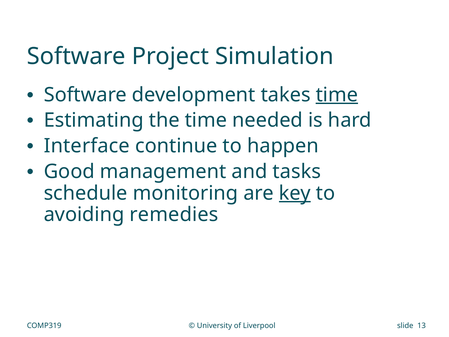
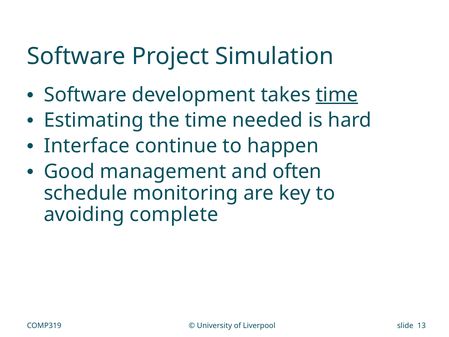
tasks: tasks -> often (297, 171)
key underline: present -> none (295, 193)
remedies: remedies -> complete (174, 215)
